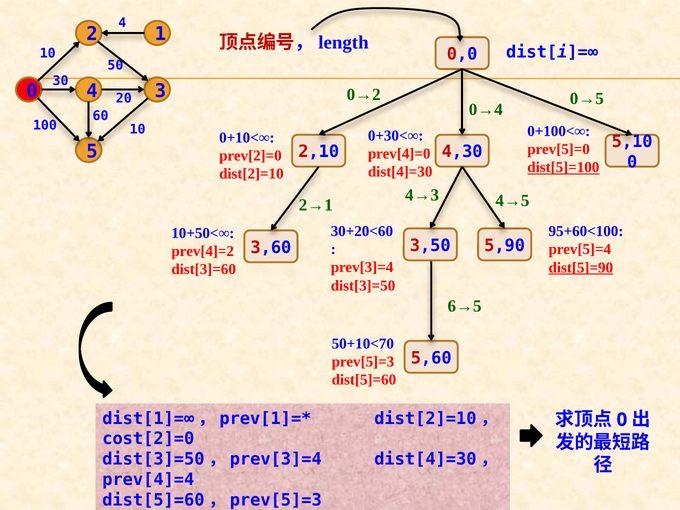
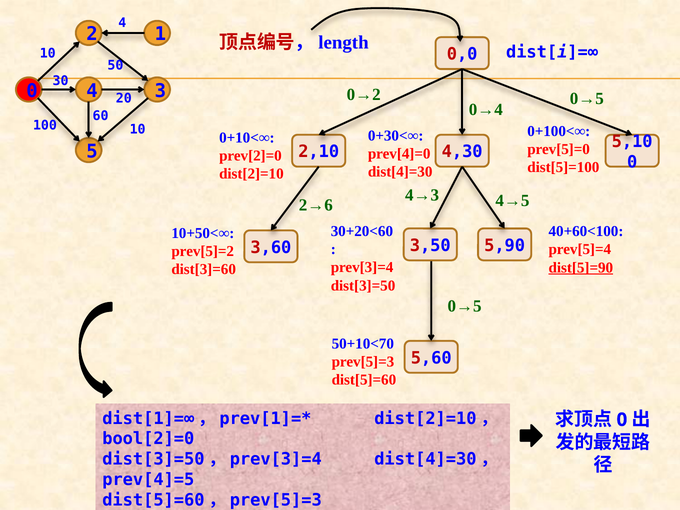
dist[5]=100 underline: present -> none (563, 168)
2→1: 2→1 -> 2→6 (316, 205)
95+60<100: 95+60<100 -> 40+60<100 (586, 231)
prev[4]=2: prev[4]=2 -> prev[5]=2 (203, 251)
6→5: 6→5 -> 0→5 (465, 306)
cost[2]=0: cost[2]=0 -> bool[2]=0 (148, 439)
prev[4]=4: prev[4]=4 -> prev[4]=5 (148, 480)
